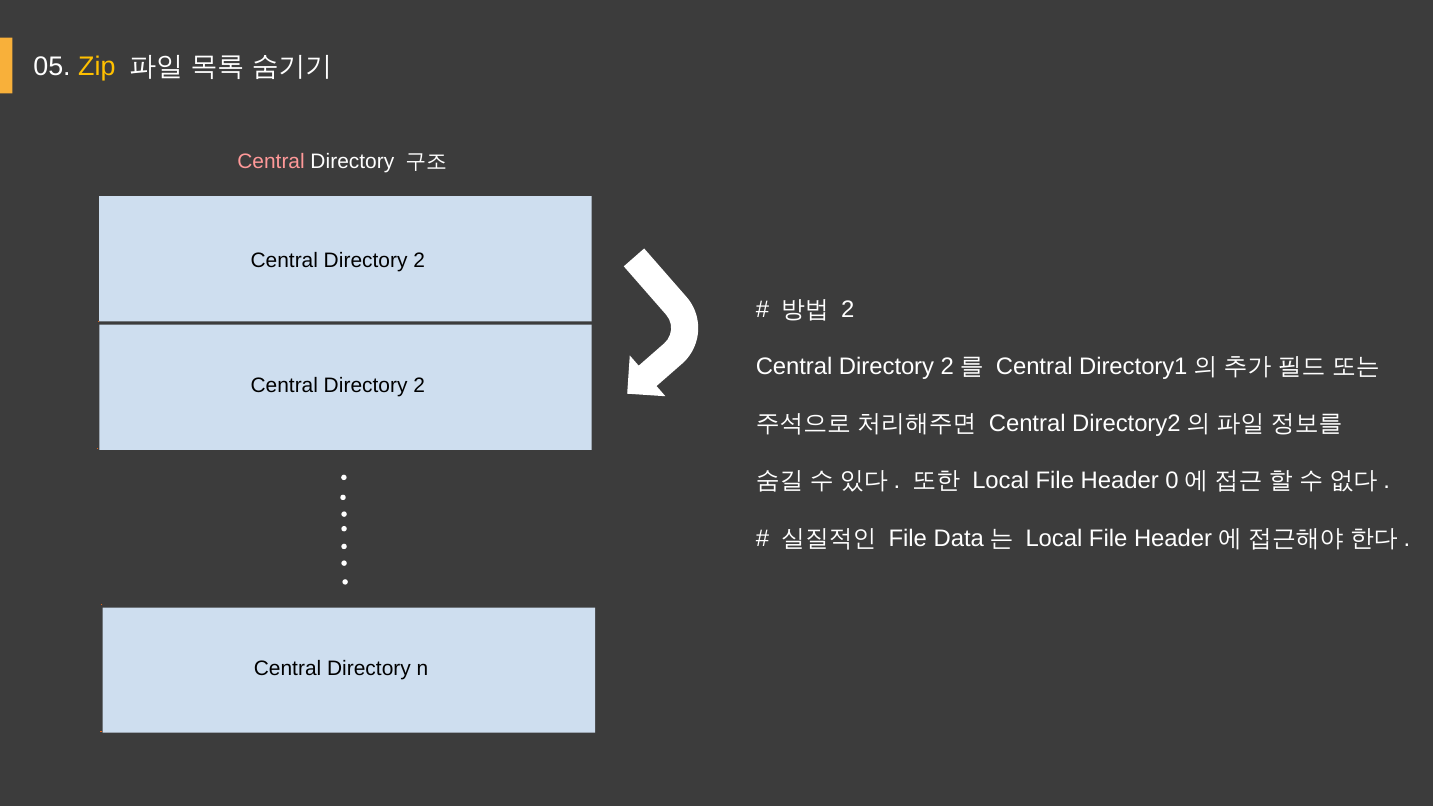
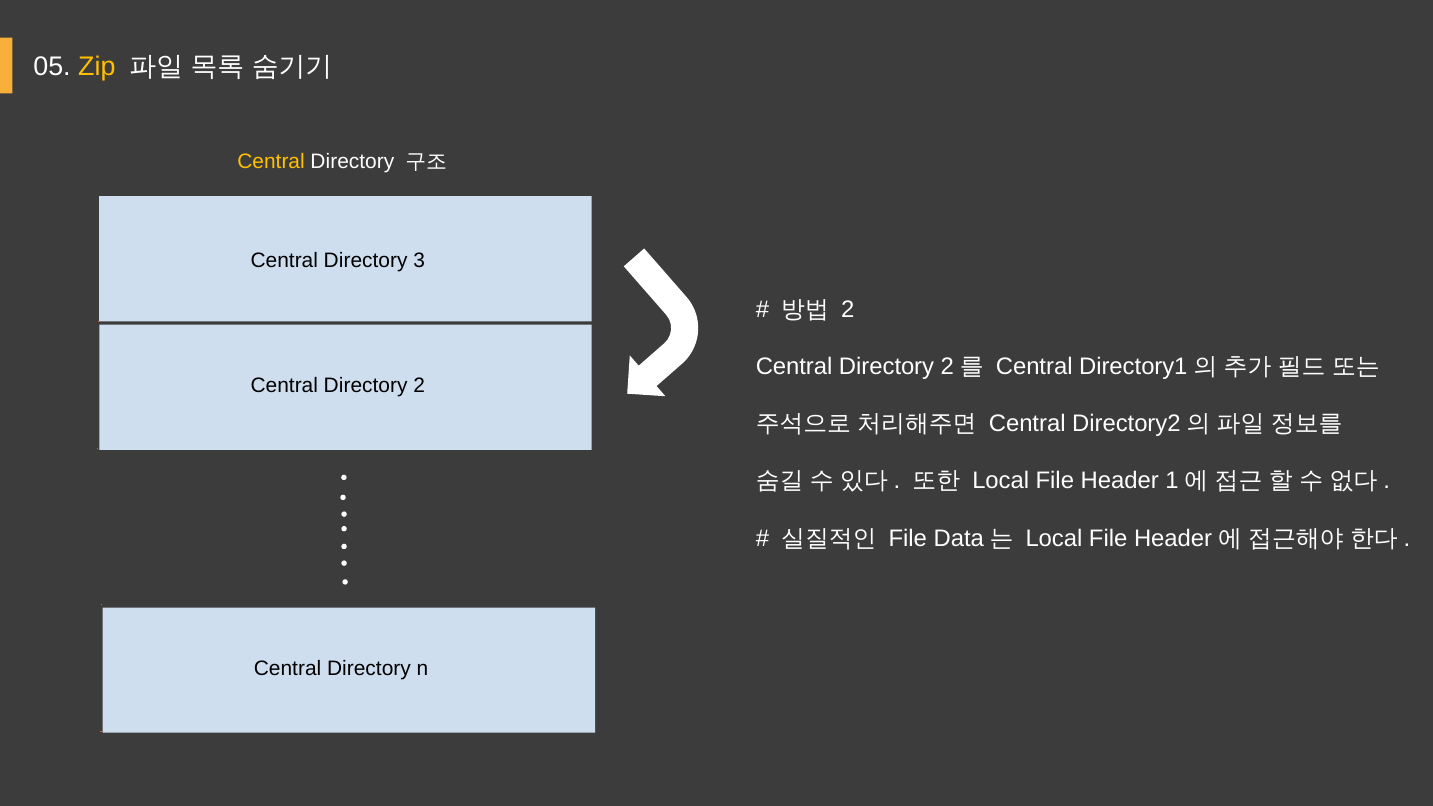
Central colour: pink -> yellow (271, 162)
2: 2 -> 3 (419, 260)
0: 0 -> 1 (1172, 481)
